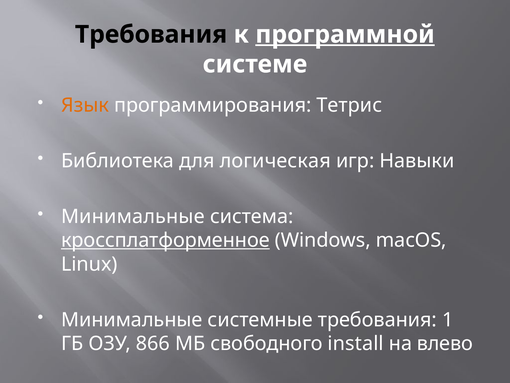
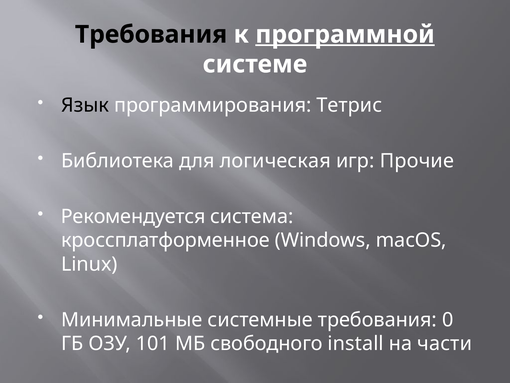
Язык colour: orange -> black (85, 105)
Навыки: Навыки -> Прочие (417, 161)
Минимальные: Минимальные -> Рекомендуется (133, 216)
кроссплатформенное underline: present -> none (165, 240)
1: 1 -> 0 (448, 319)
866: 866 -> 101 (153, 343)
влево: влево -> части (445, 343)
